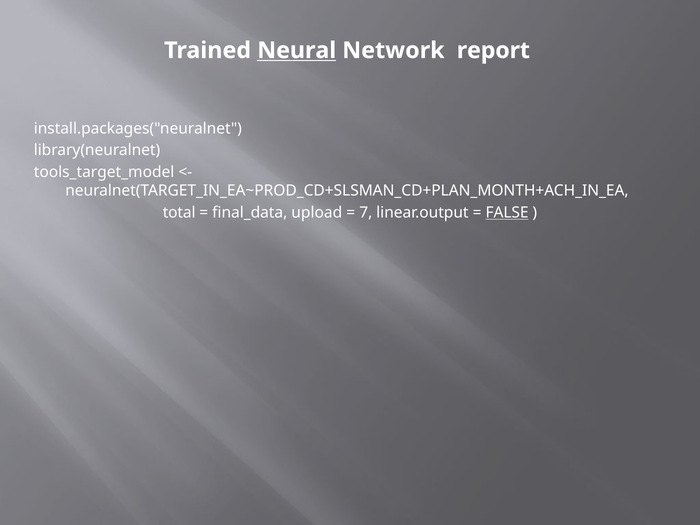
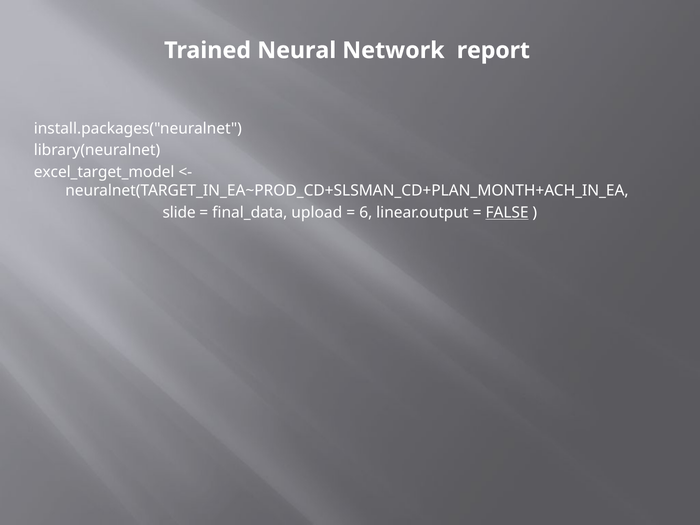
Neural underline: present -> none (297, 50)
tools_target_model: tools_target_model -> excel_target_model (104, 172)
total: total -> slide (179, 213)
7: 7 -> 6 (366, 213)
